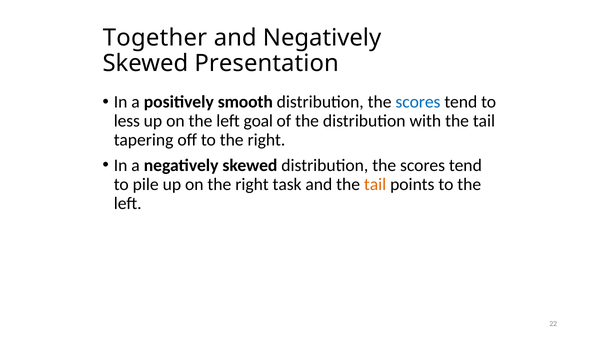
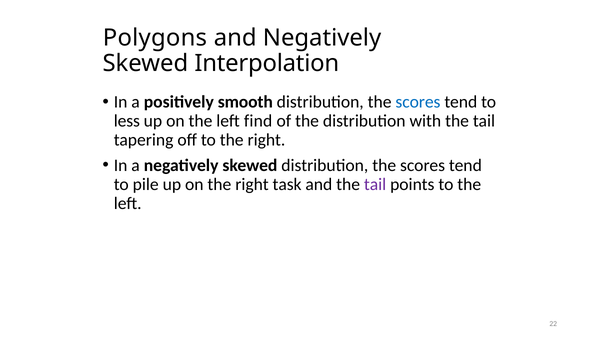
Together: Together -> Polygons (155, 38)
Presentation: Presentation -> Interpolation (267, 64)
goal: goal -> find (258, 121)
tail colour: orange -> purple (375, 184)
